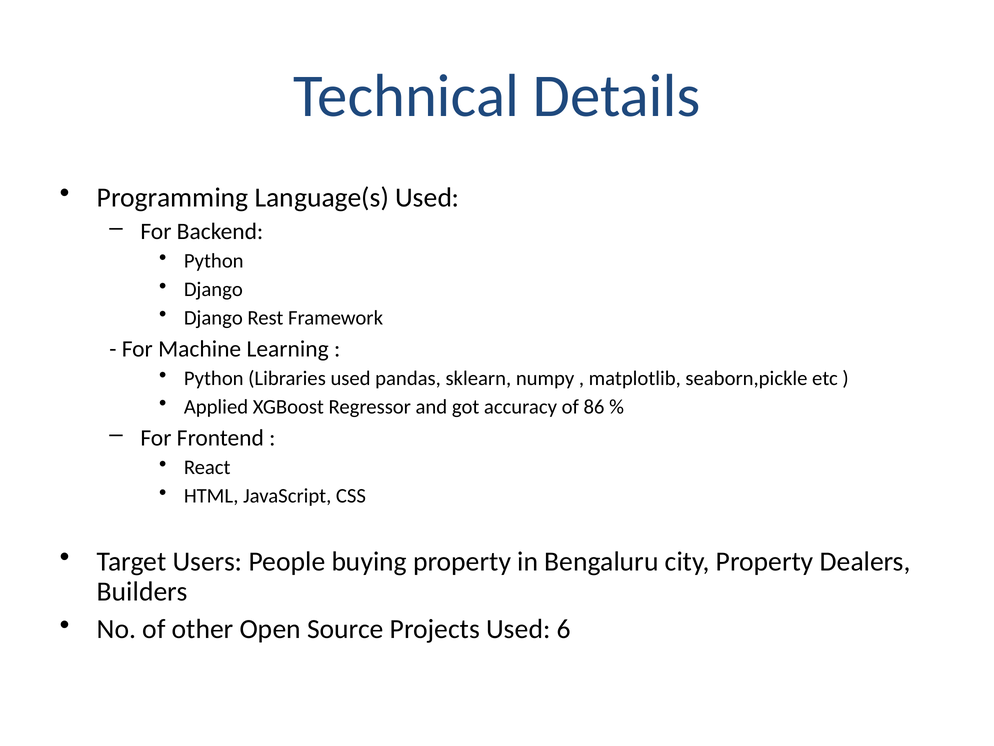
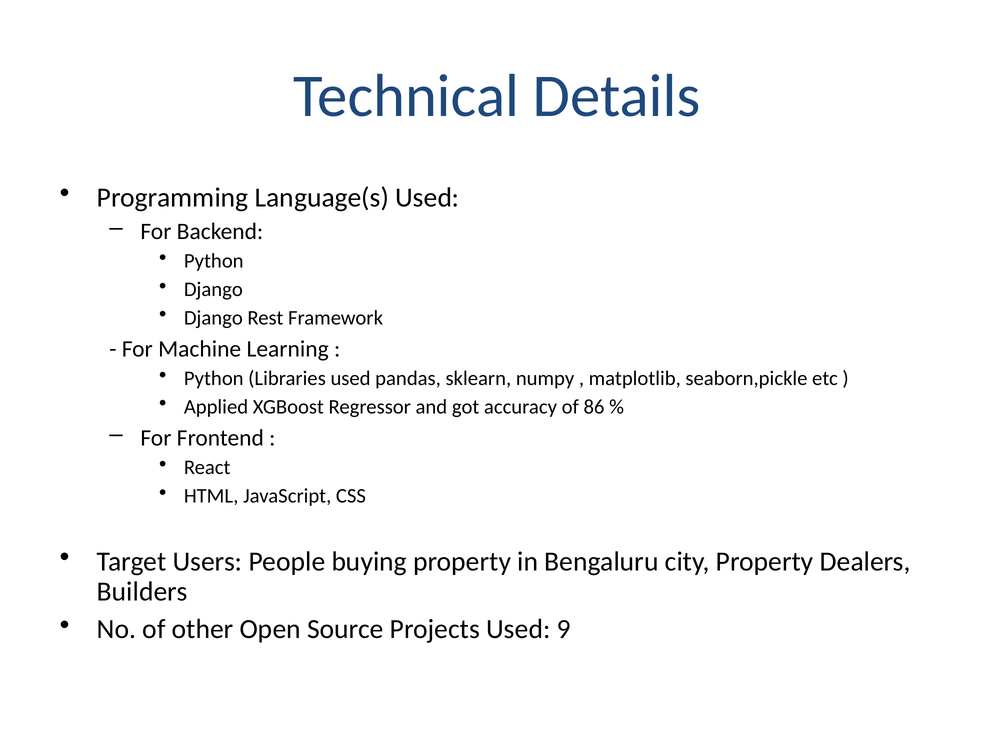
6: 6 -> 9 (564, 629)
